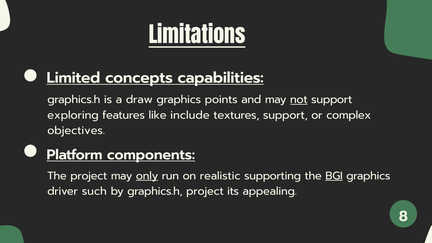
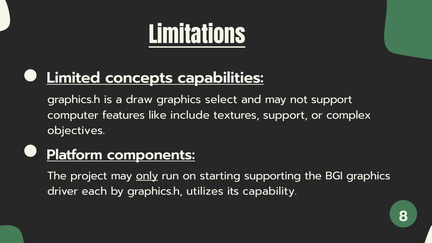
points: points -> select (221, 100)
not underline: present -> none (299, 100)
exploring: exploring -> computer (73, 115)
realistic: realistic -> starting (220, 176)
BGI underline: present -> none (334, 176)
such: such -> each (94, 191)
graphics.h project: project -> utilizes (205, 191)
appealing: appealing -> capability (270, 191)
